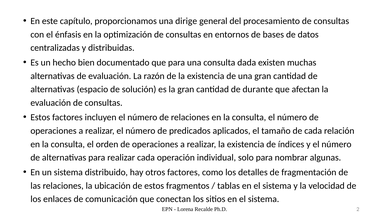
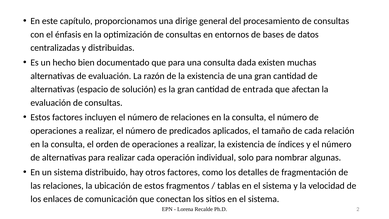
durante: durante -> entrada (258, 89)
